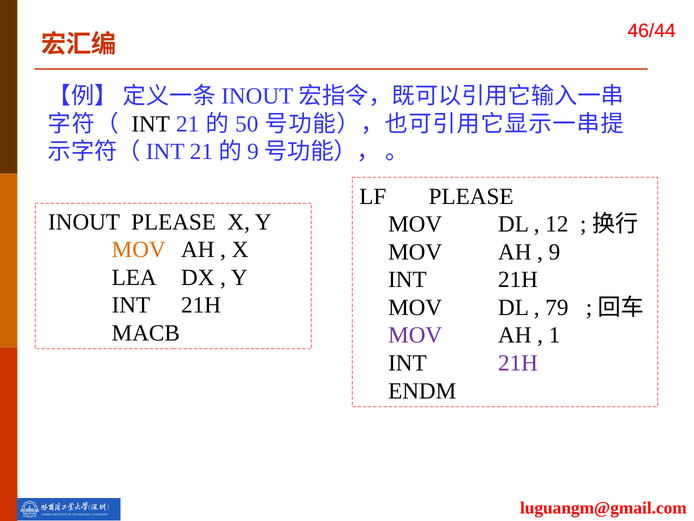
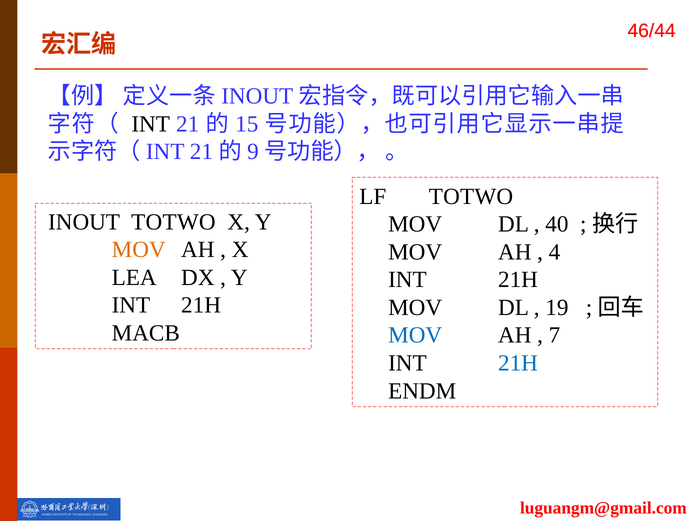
50: 50 -> 15 (247, 124)
LF PLEASE: PLEASE -> TOTWO (471, 196)
INOUT PLEASE: PLEASE -> TOTWO (173, 222)
12: 12 -> 40 (557, 224)
9: 9 -> 4 (555, 252)
79: 79 -> 19 (557, 307)
MOV colour: purple -> blue (415, 335)
1: 1 -> 7 (555, 335)
21H colour: purple -> blue (518, 363)
